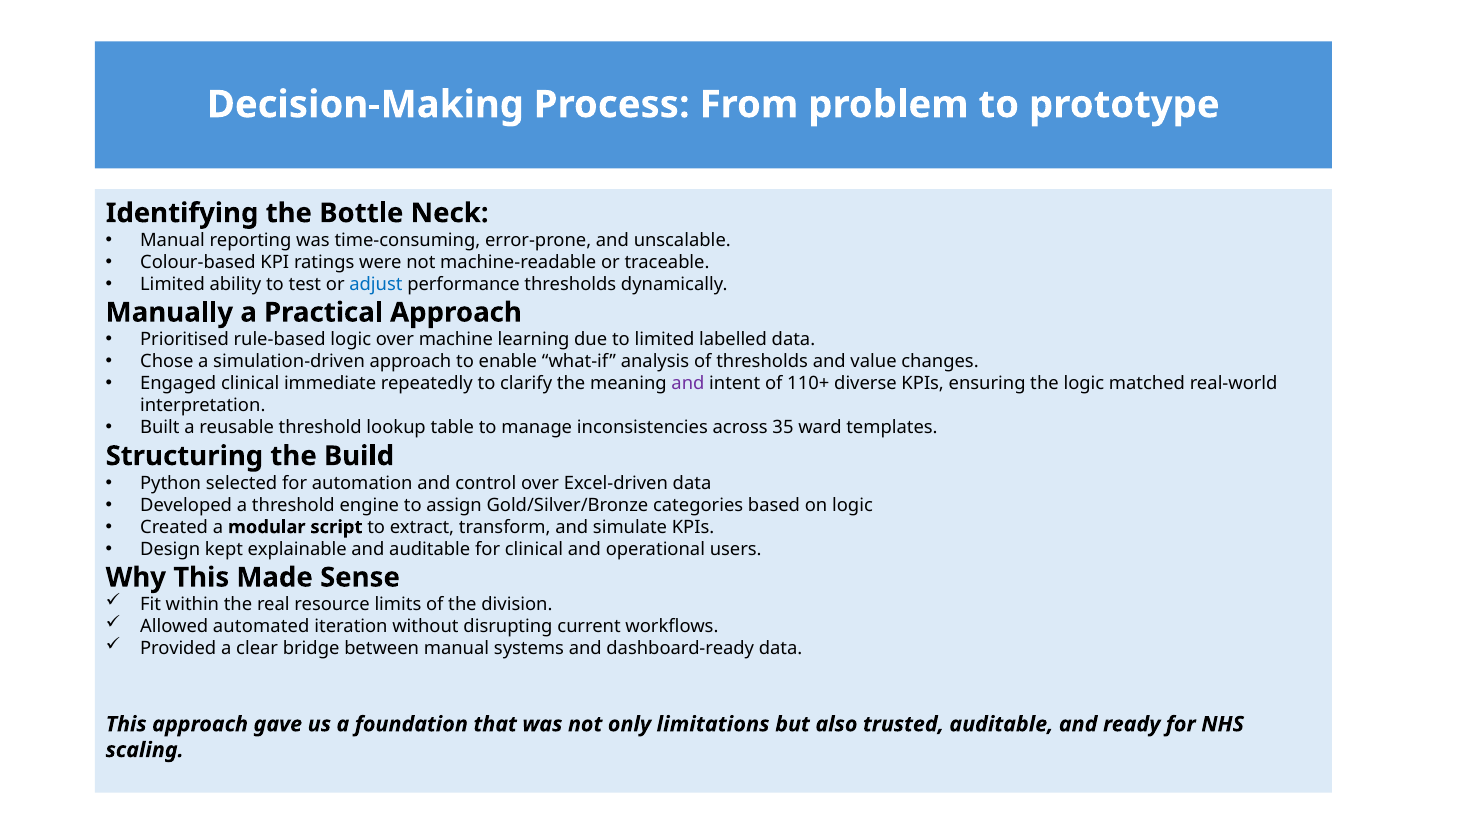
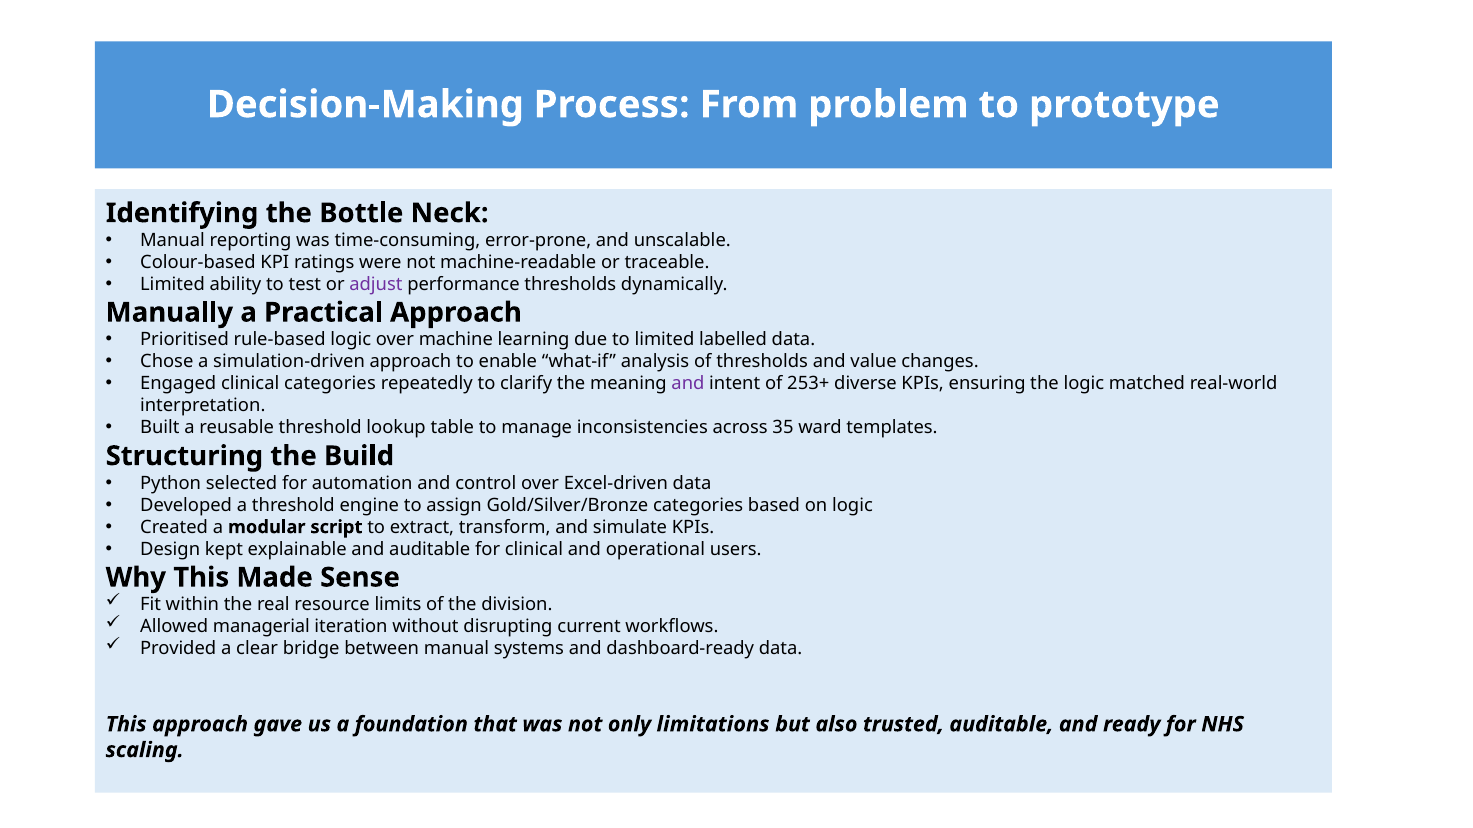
adjust colour: blue -> purple (376, 284)
clinical immediate: immediate -> categories (330, 384)
110+: 110+ -> 253+ (808, 384)
automated: automated -> managerial (261, 627)
